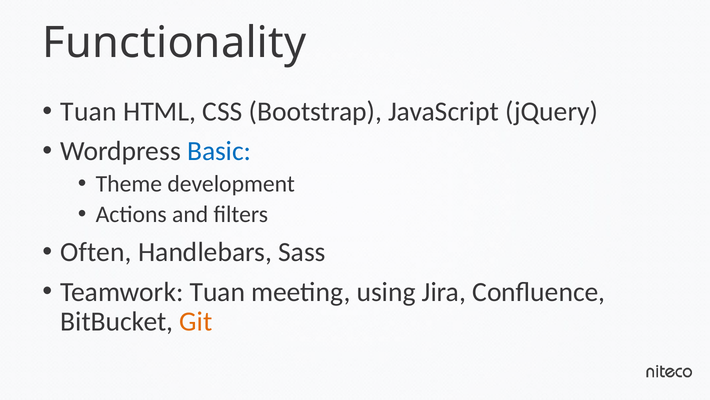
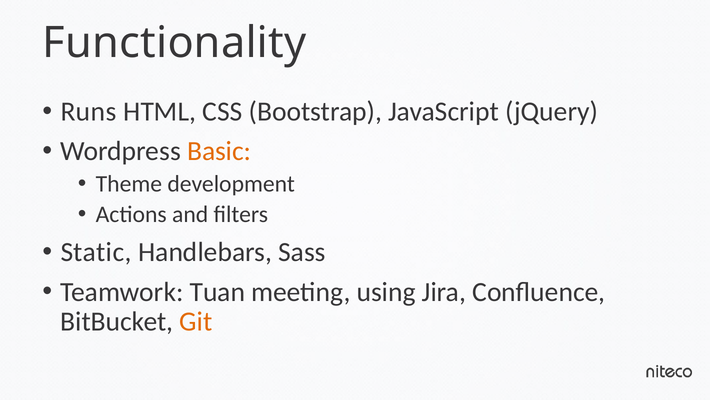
Tuan: Tuan -> Runs (89, 111)
Basic colour: blue -> orange (219, 151)
Often: Often -> Static (96, 252)
